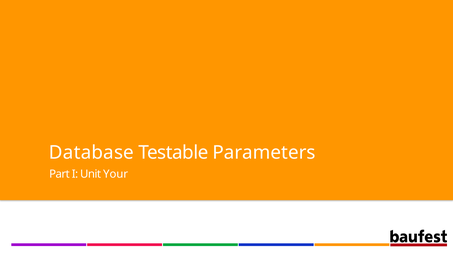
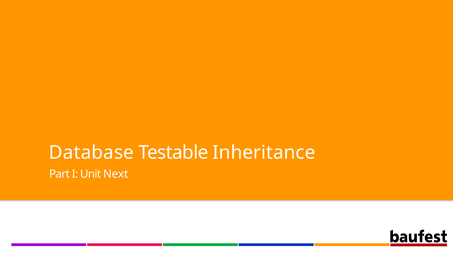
Parameters: Parameters -> Inheritance (264, 152)
Your: Your -> Next (116, 174)
